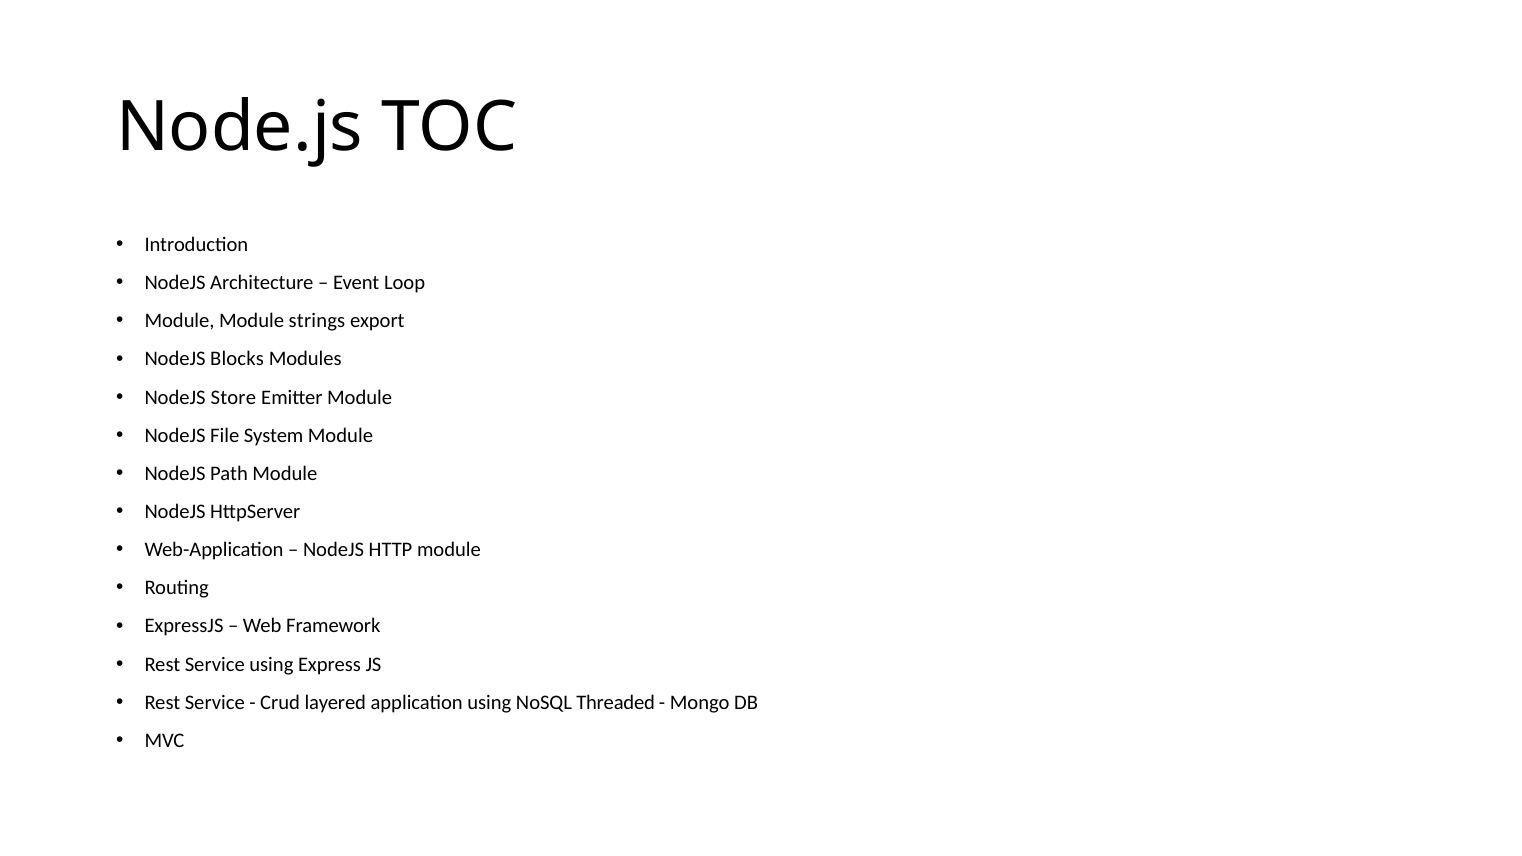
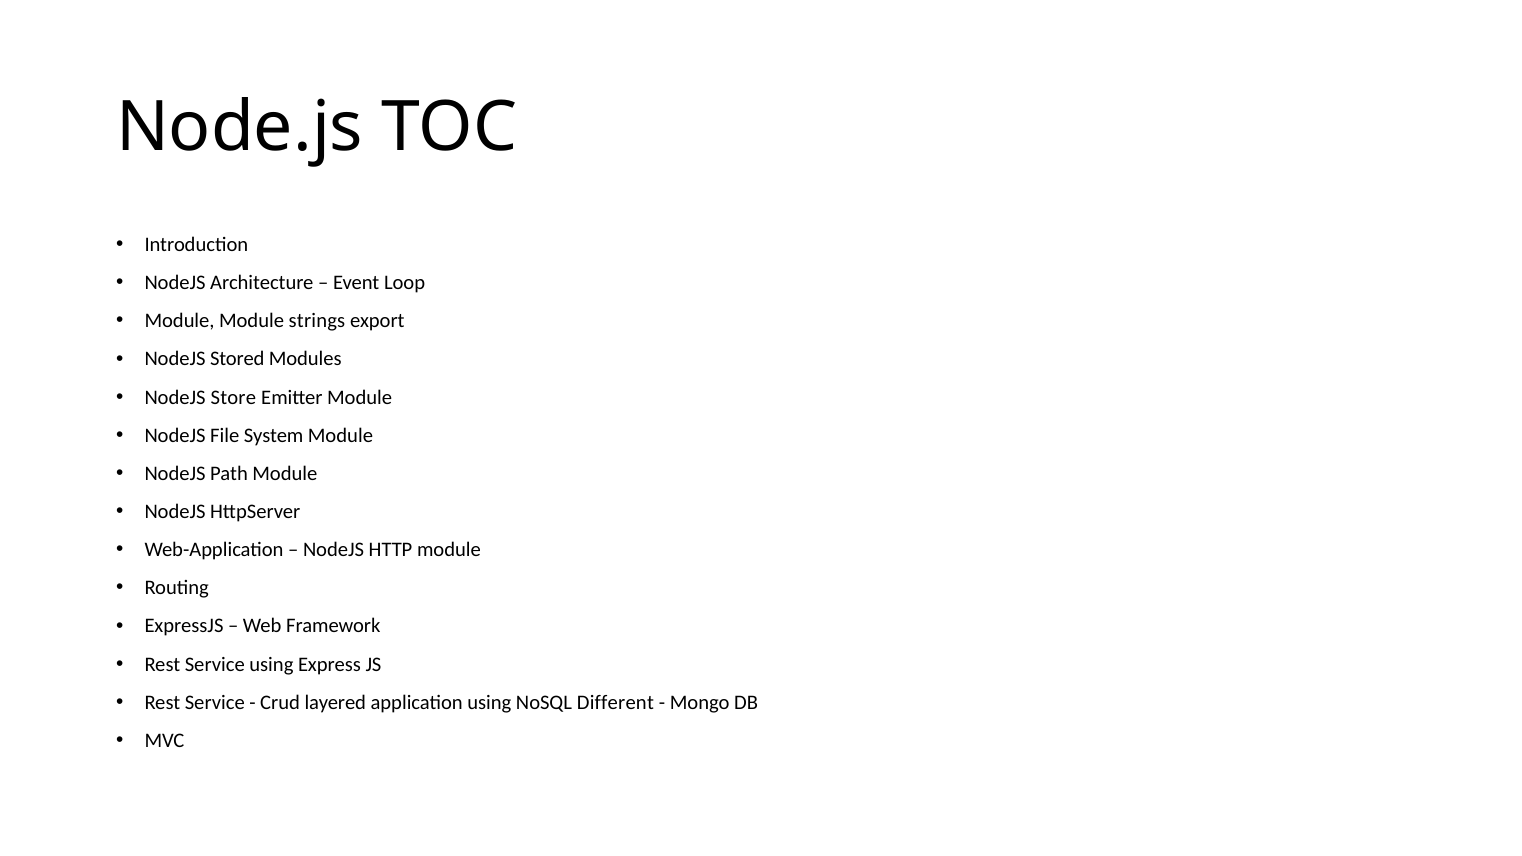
Blocks: Blocks -> Stored (237, 359)
Threaded: Threaded -> Different (615, 702)
